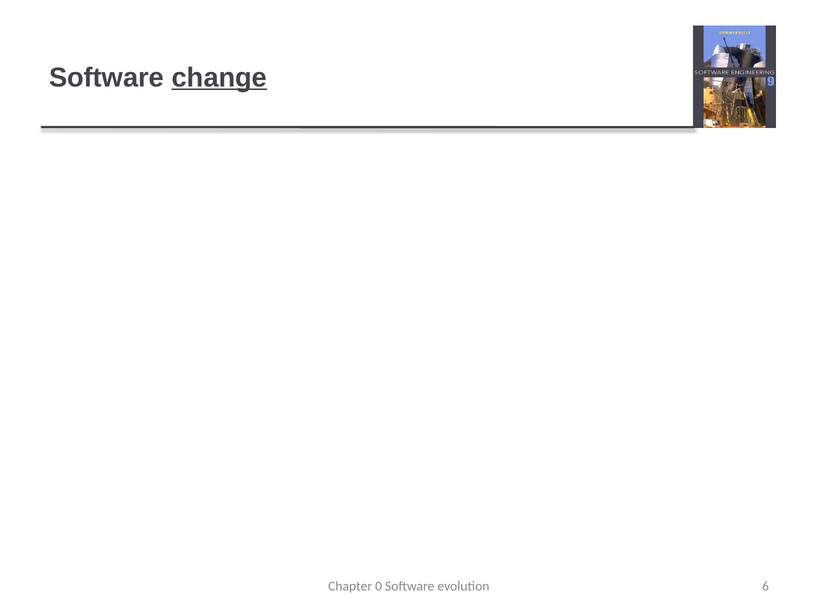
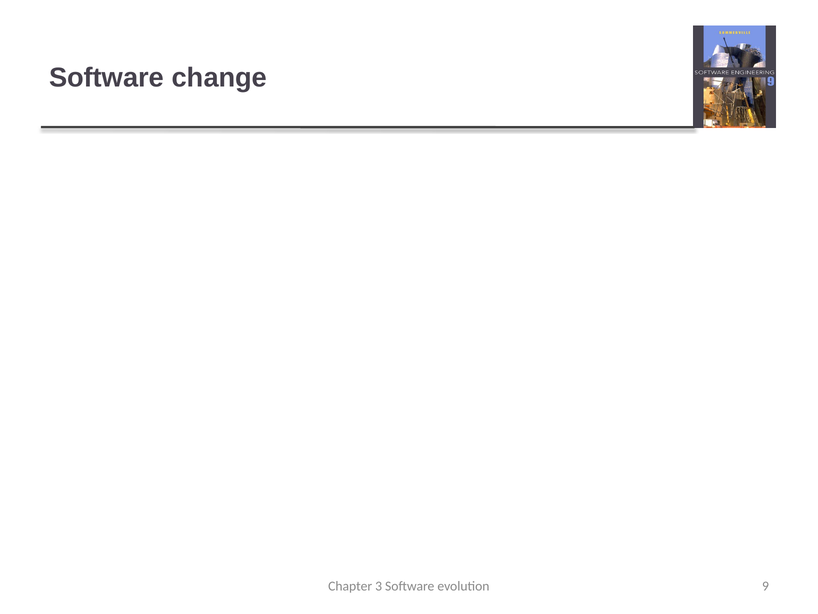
change underline: present -> none (219, 78)
0: 0 -> 3 (379, 586)
6: 6 -> 9 (766, 586)
